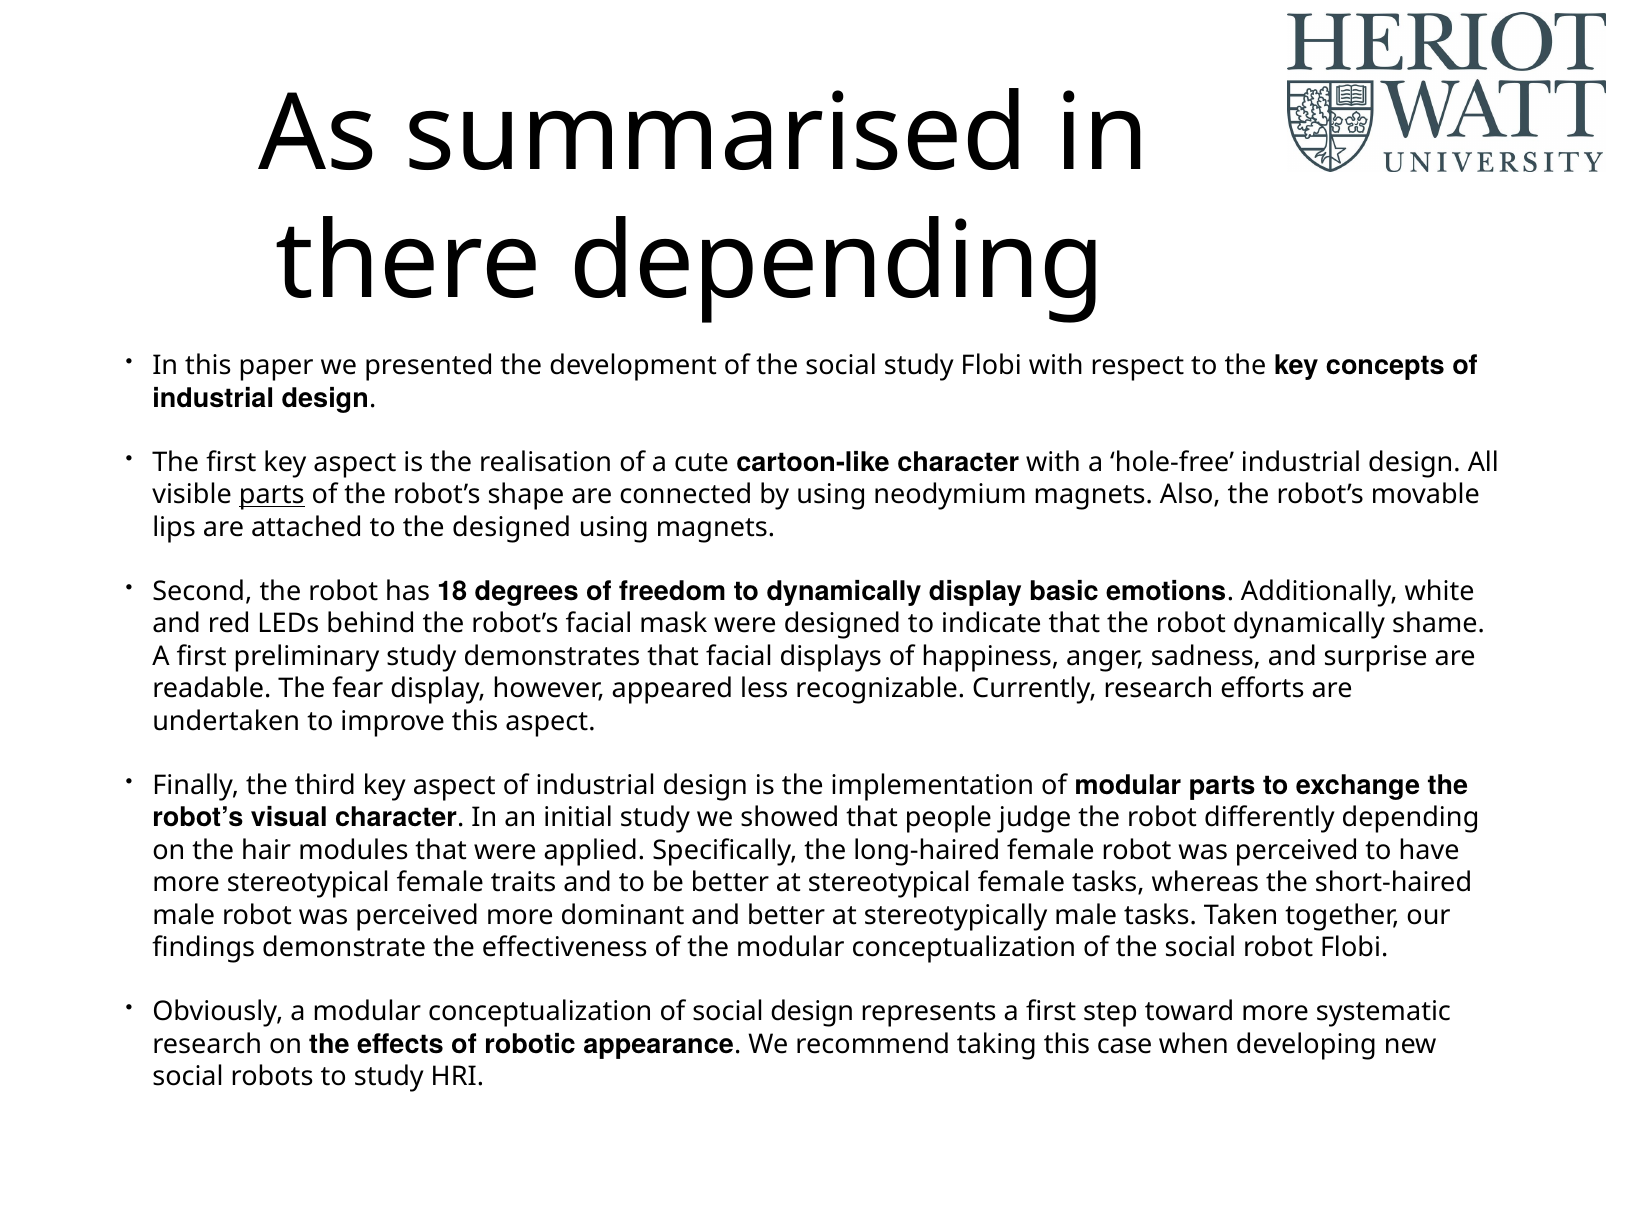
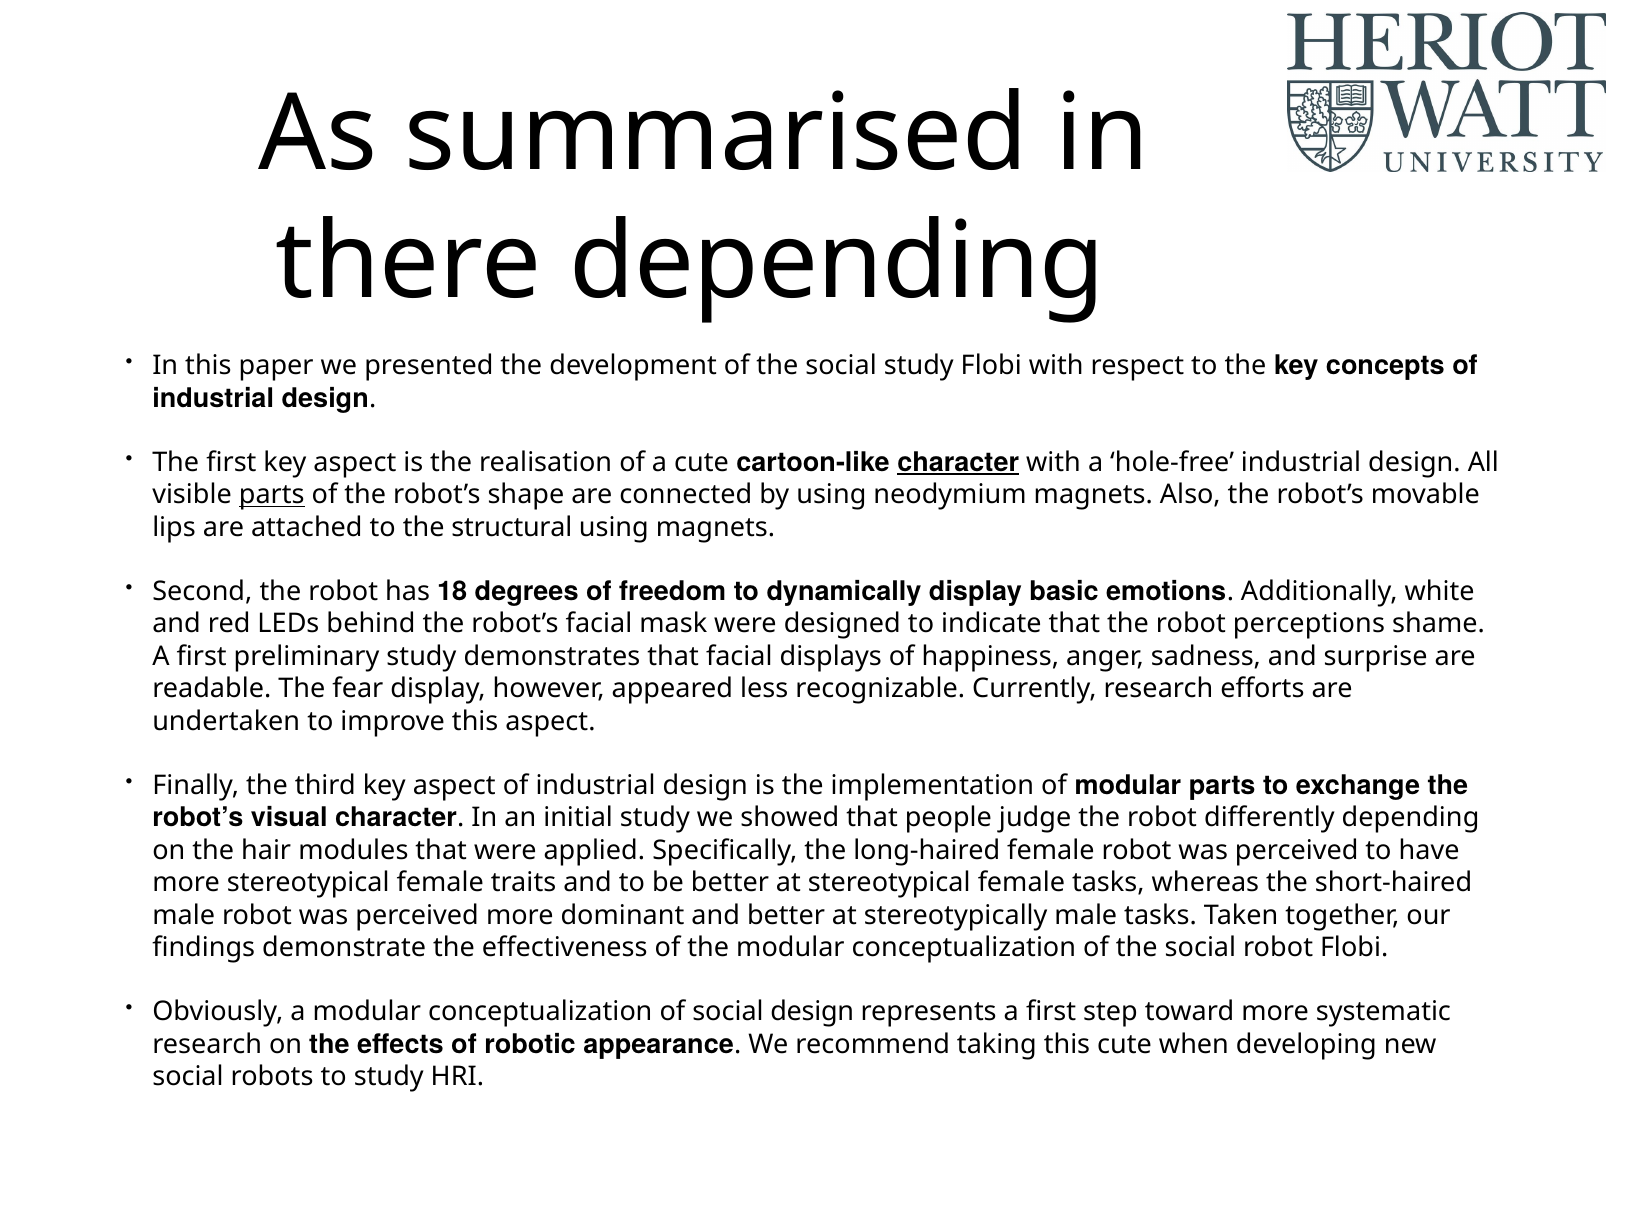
character underline: none -> present (958, 462)
the designed: designed -> structural (512, 527)
robot dynamically: dynamically -> perceptions (1309, 624)
this case: case -> cute (1125, 1045)
